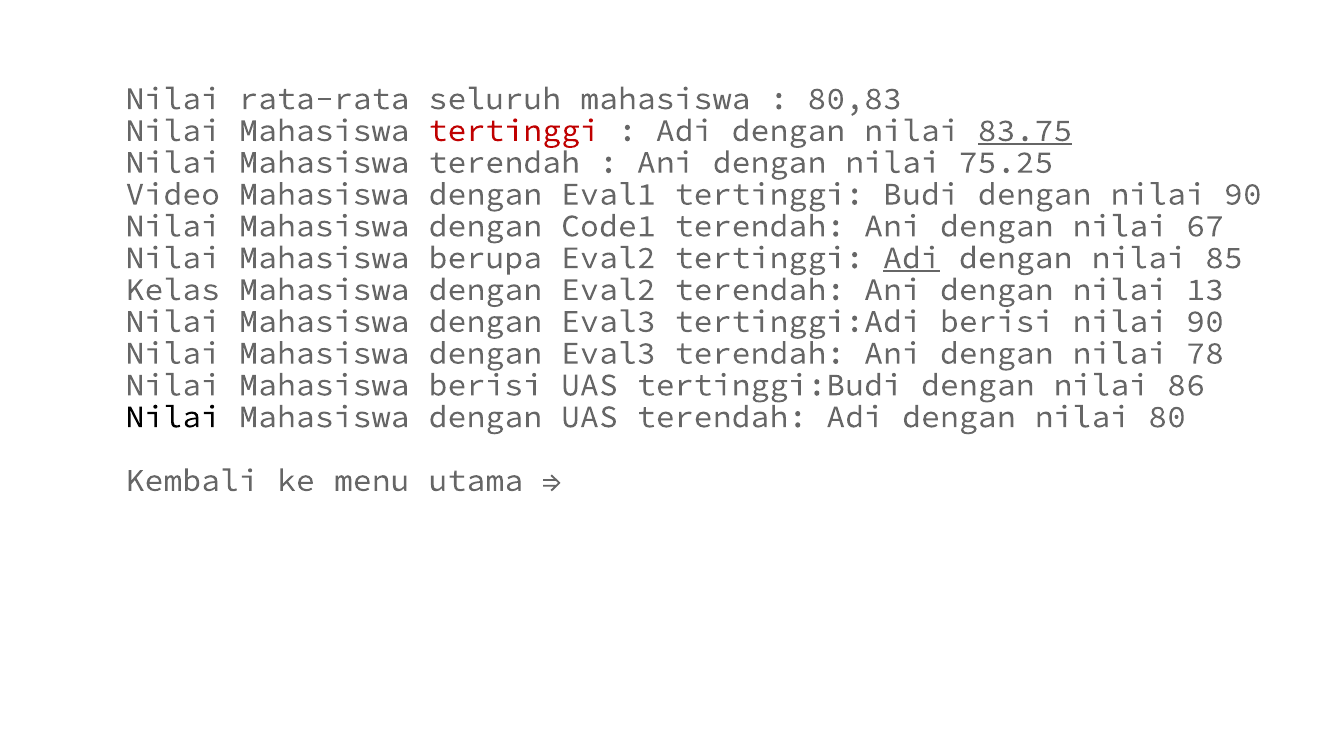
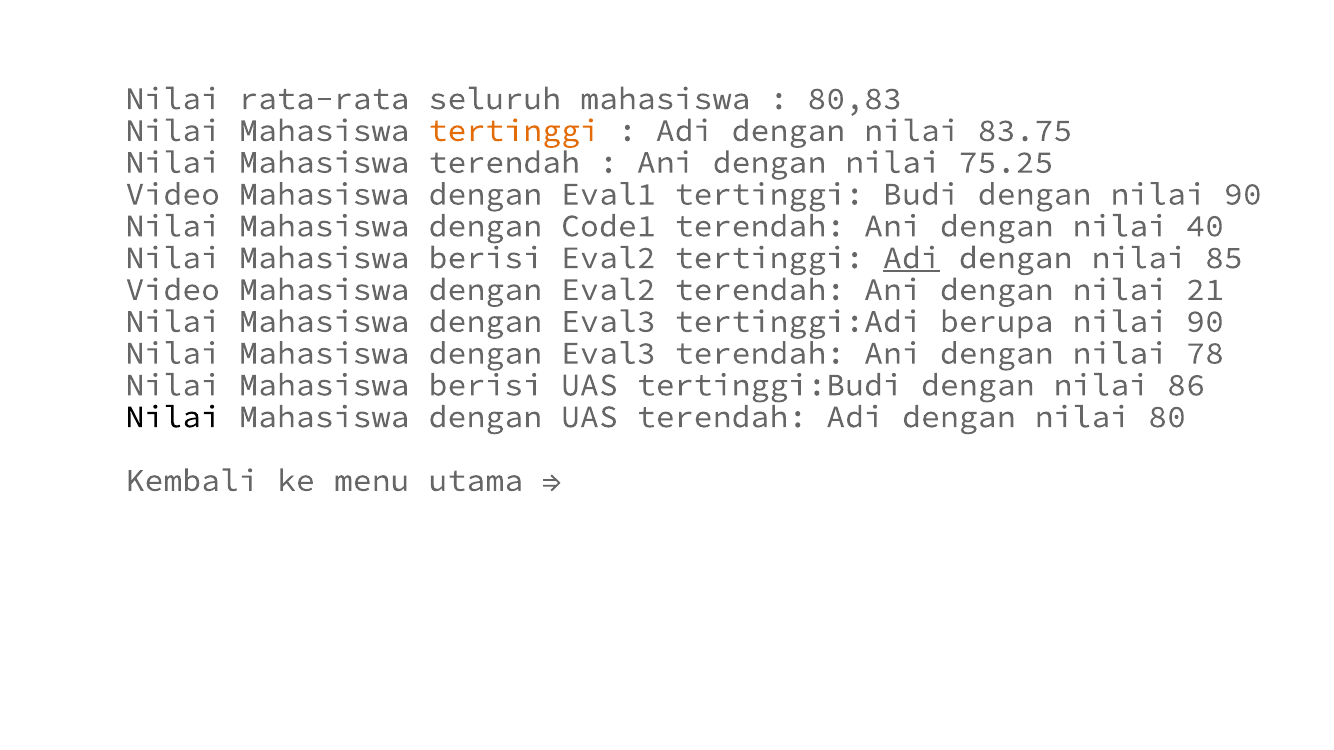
tertinggi colour: red -> orange (514, 131)
83.75 underline: present -> none (1025, 131)
67: 67 -> 40 (1205, 226)
berupa: berupa -> berisi (485, 258)
Kelas: Kelas -> Video (173, 290)
13: 13 -> 21 (1205, 290)
tertinggi:Adi berisi: berisi -> berupa (997, 322)
